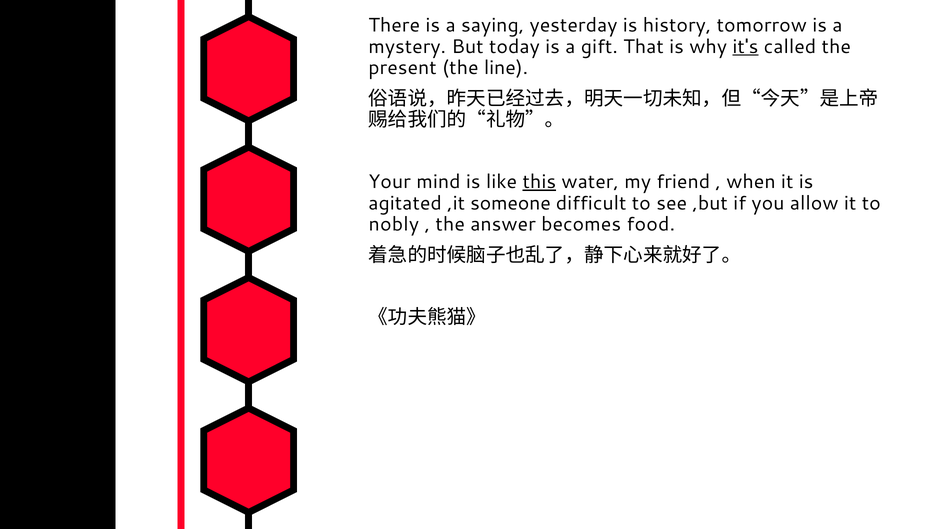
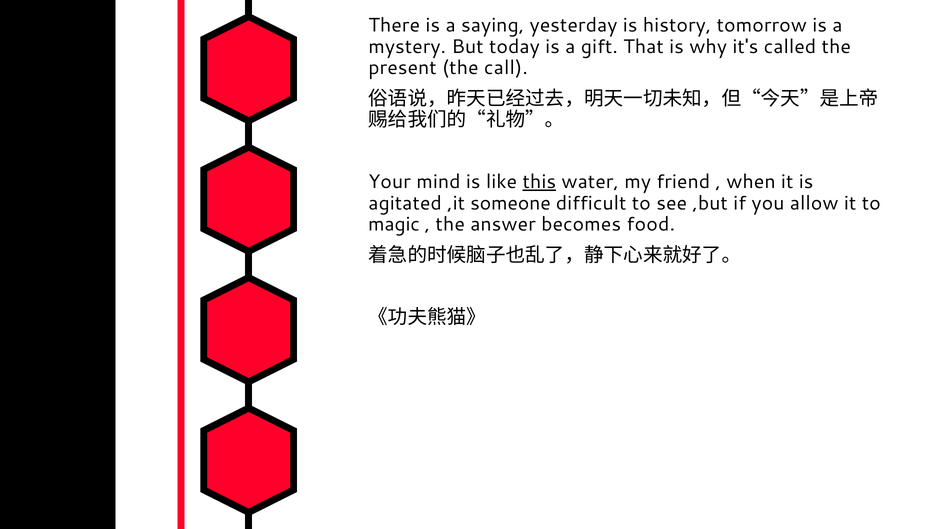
it's underline: present -> none (745, 47)
line: line -> call (506, 68)
nobly: nobly -> magic (394, 224)
